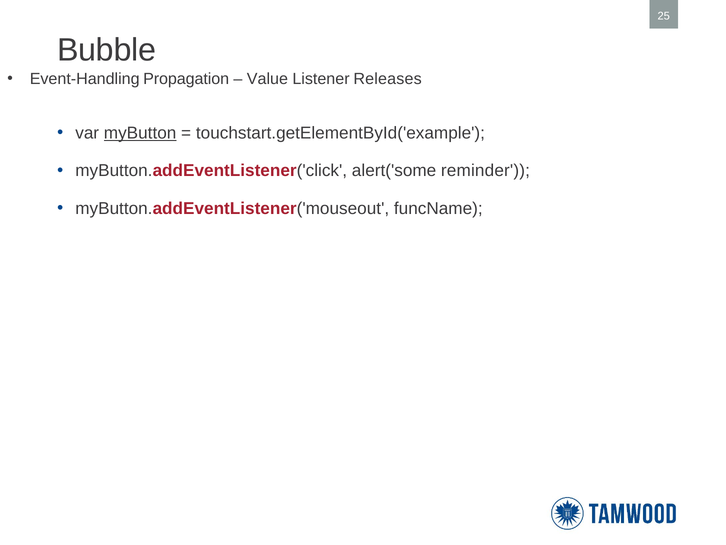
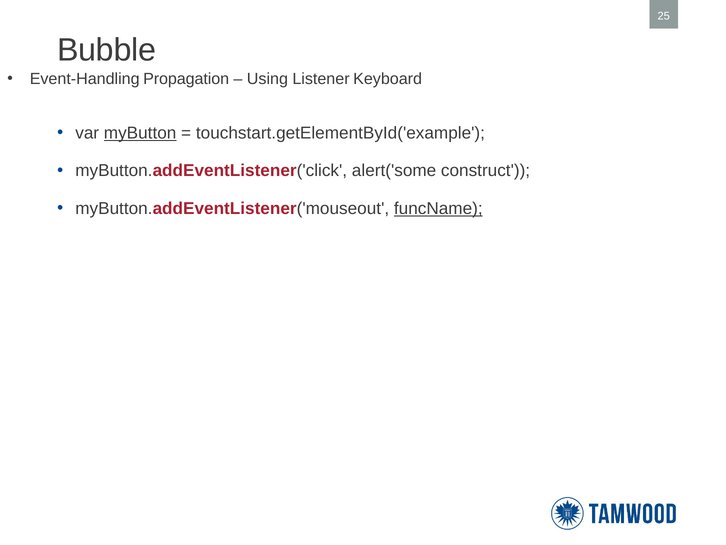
Value: Value -> Using (267, 79)
Releases: Releases -> Keyboard (388, 79)
reminder: reminder -> construct (486, 171)
funcName underline: none -> present (438, 208)
